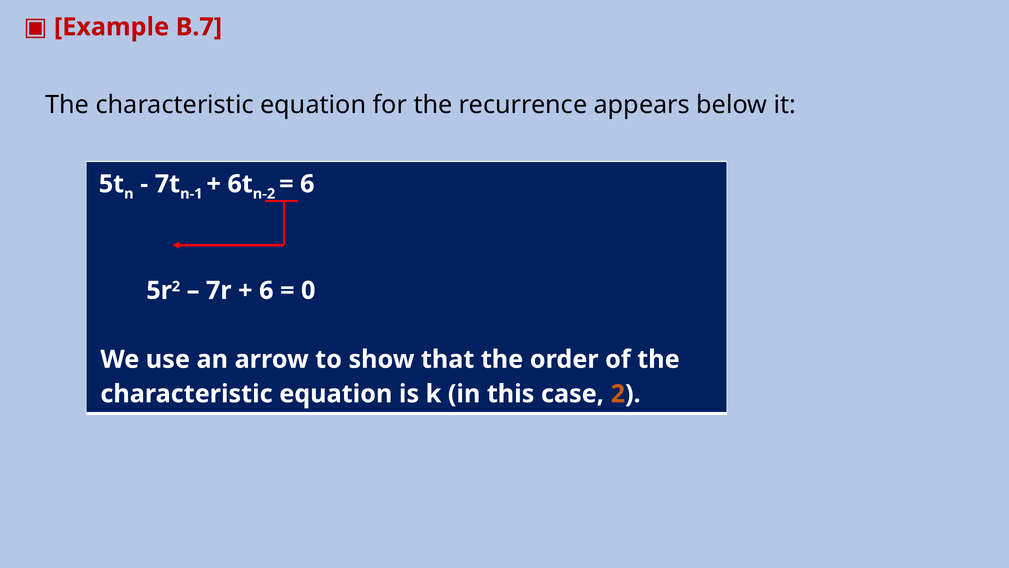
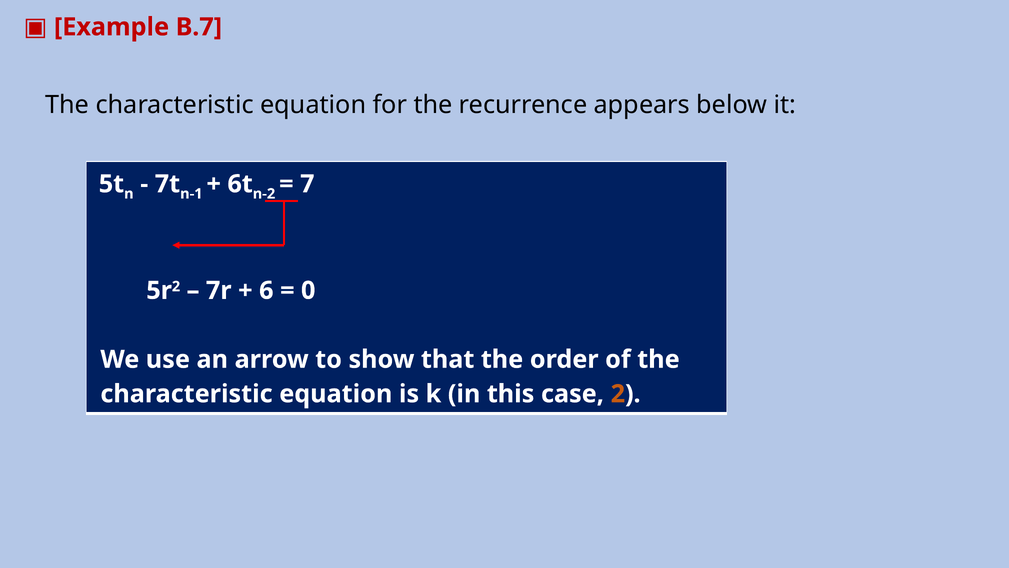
6: 6 -> 7 (307, 184)
